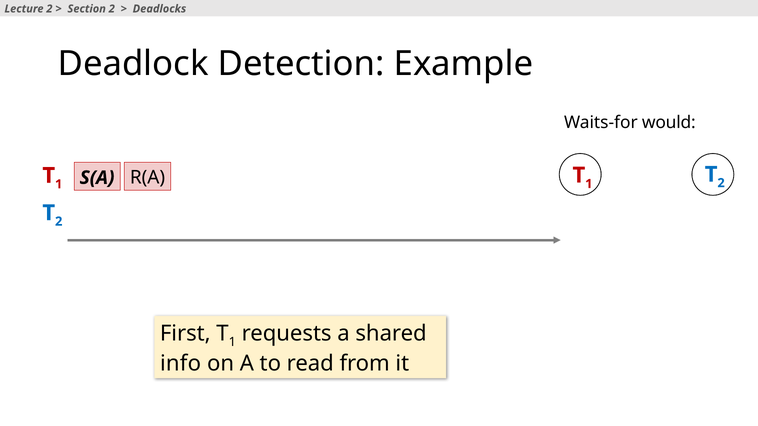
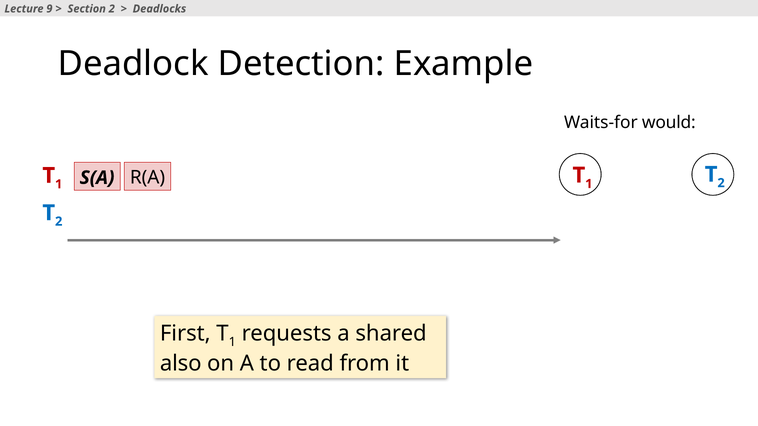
Lecture 2: 2 -> 9 (49, 9)
info: info -> also (181, 364)
